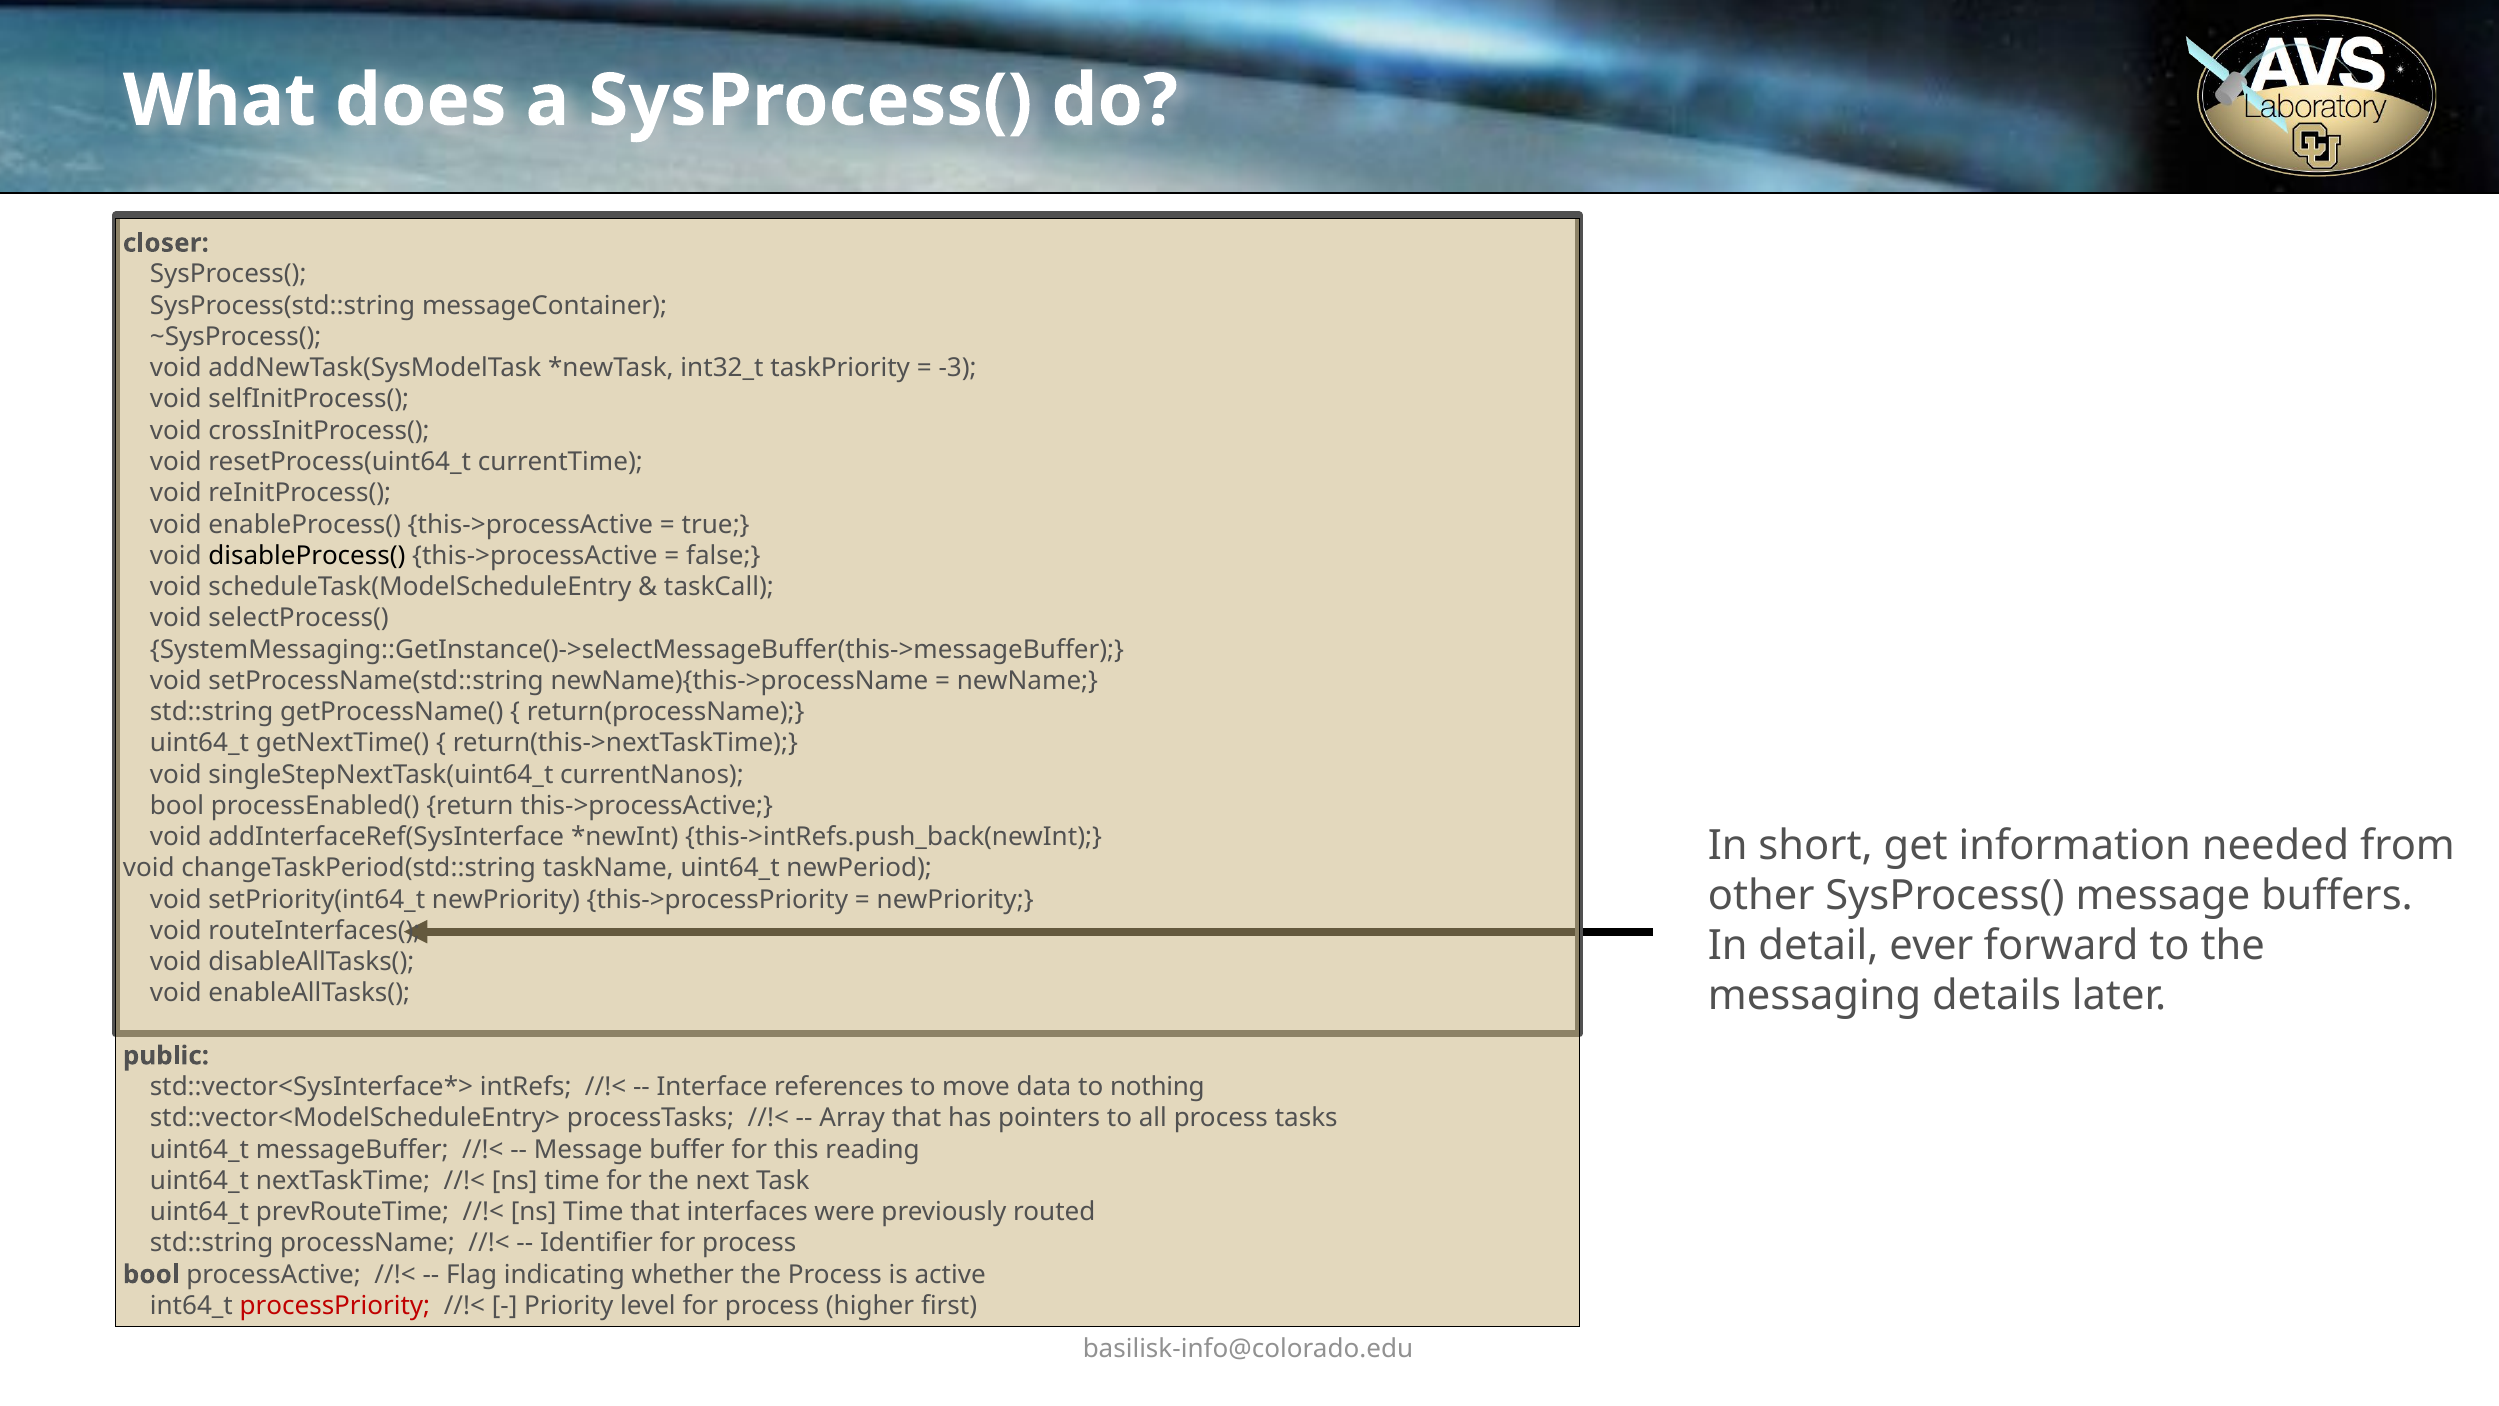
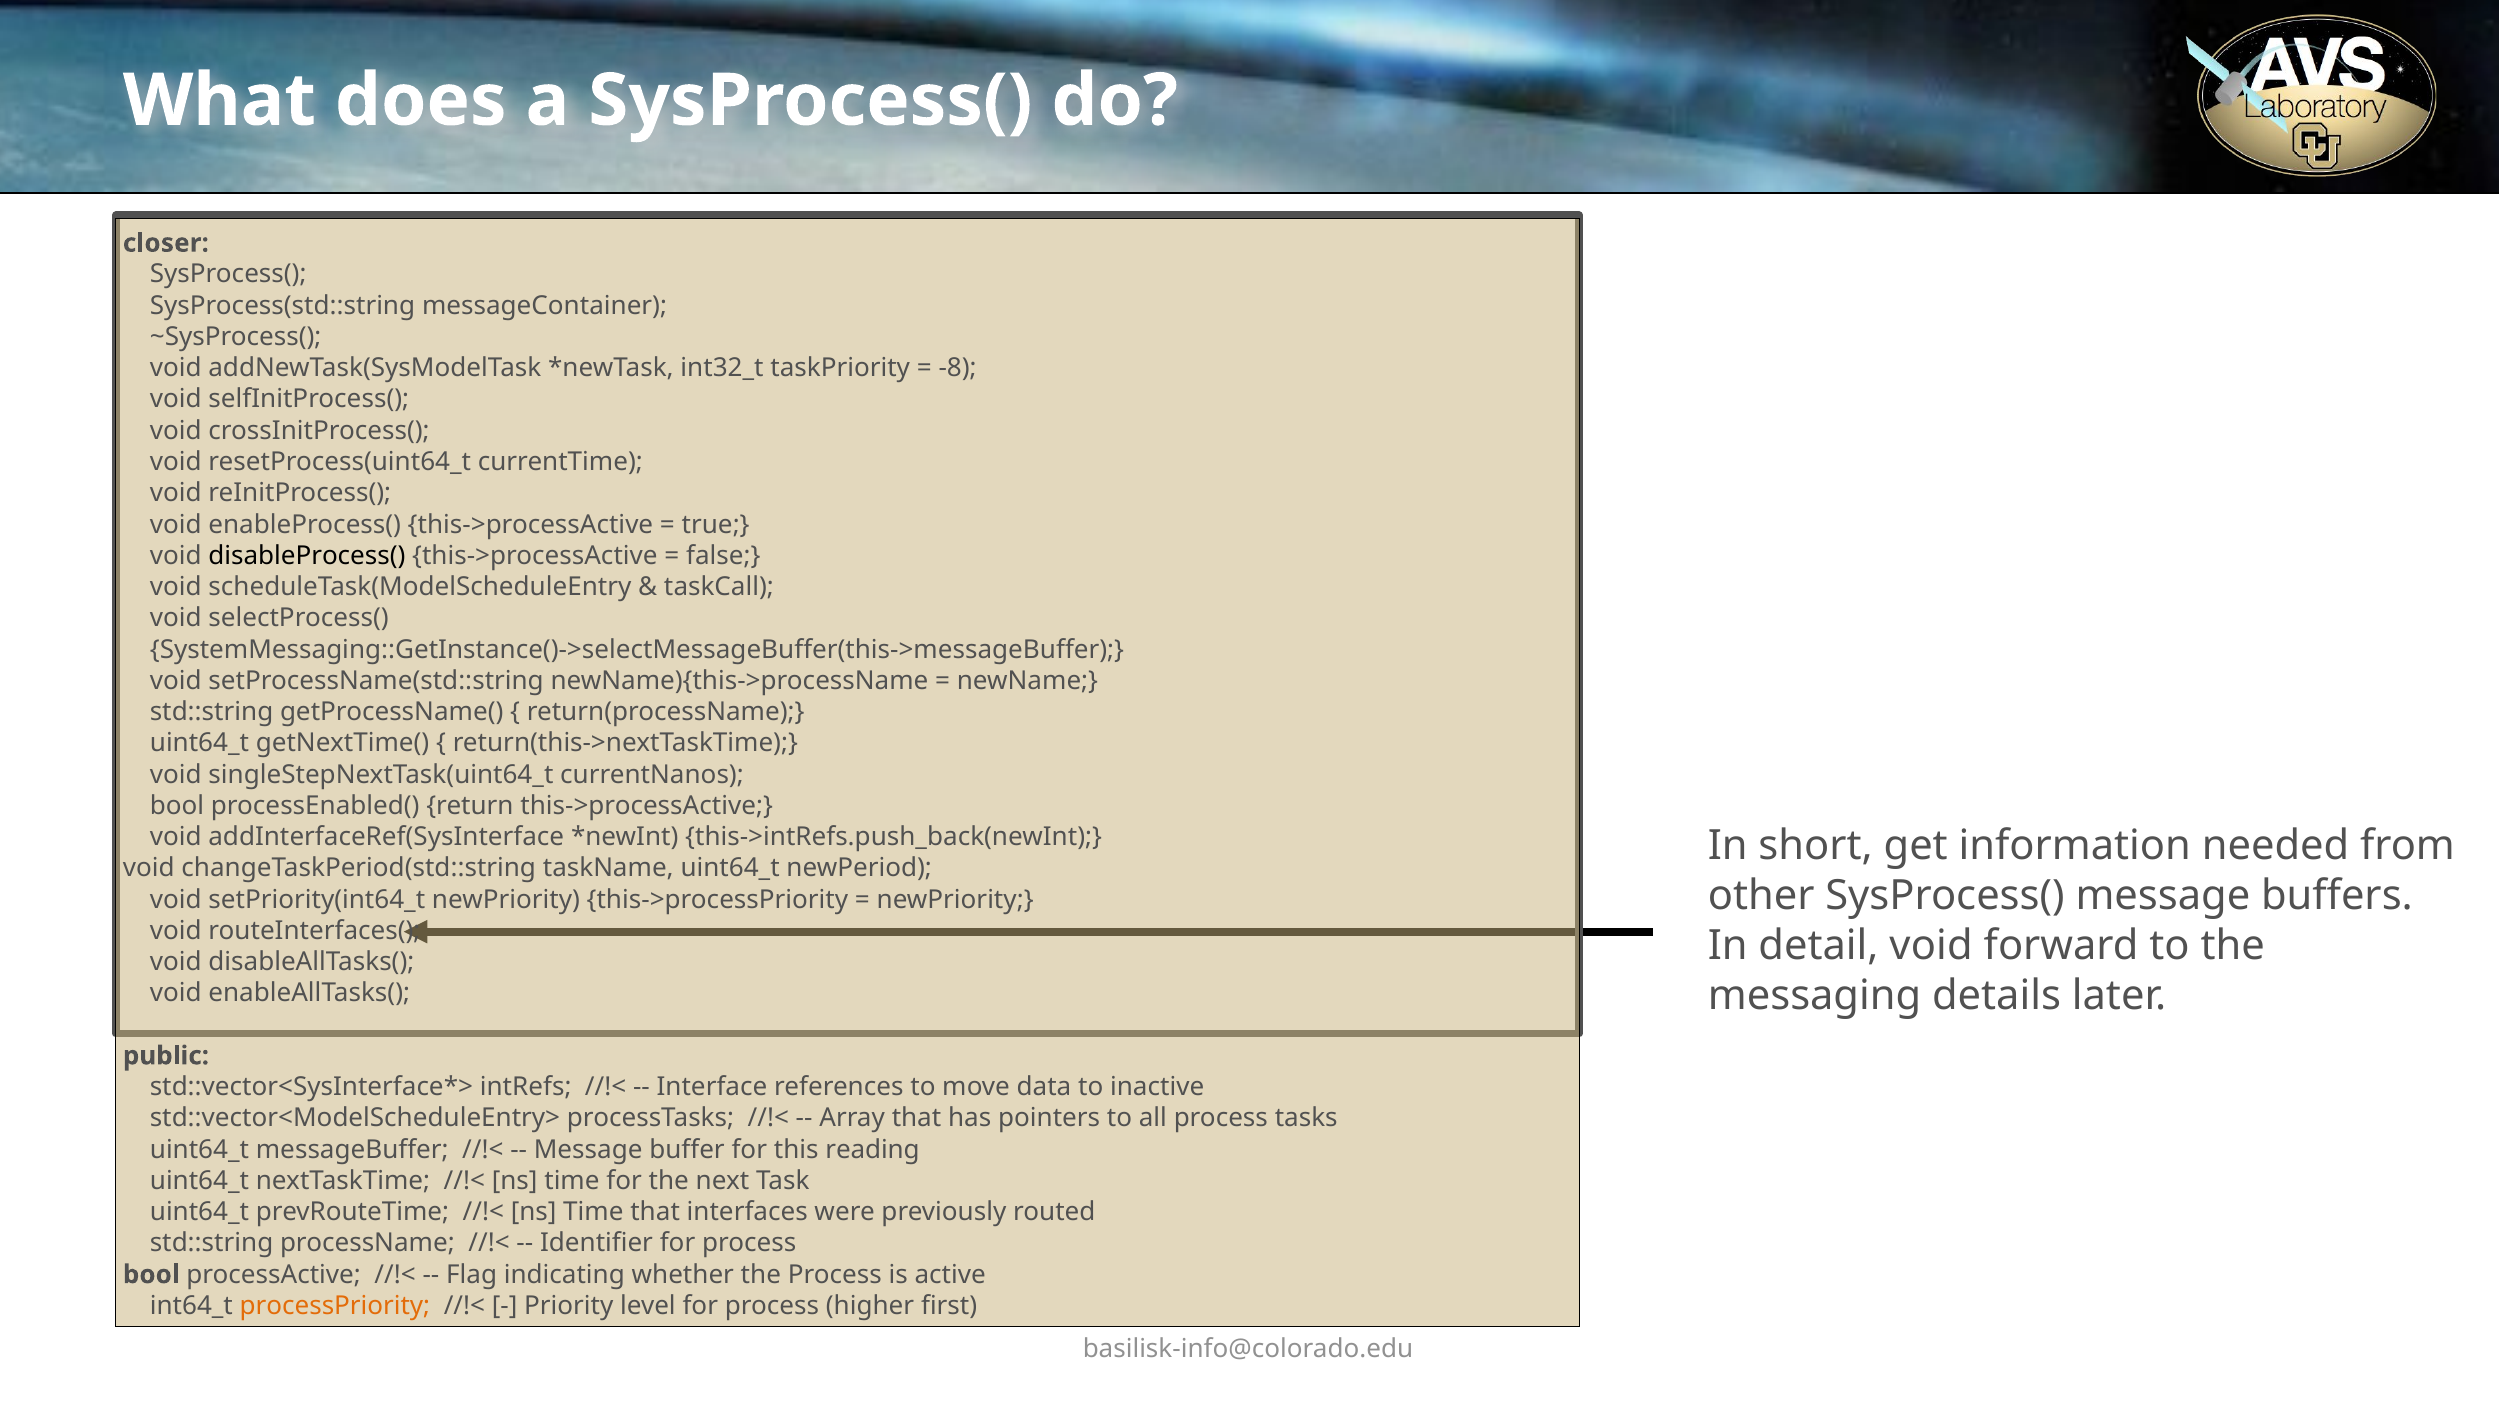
-3: -3 -> -8 (958, 368)
detail ever: ever -> void (1931, 946)
nothing: nothing -> inactive (1157, 1087)
processPriority colour: red -> orange (335, 1306)
